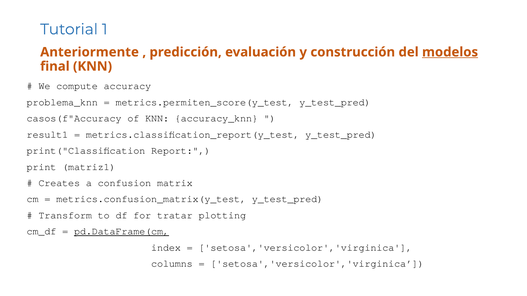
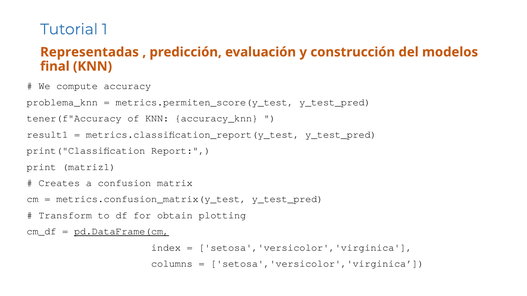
Anteriormente: Anteriormente -> Representadas (90, 52)
modelos underline: present -> none (450, 52)
casos(f"Accuracy: casos(f"Accuracy -> tener(f"Accuracy (74, 119)
tratar: tratar -> obtain (175, 216)
